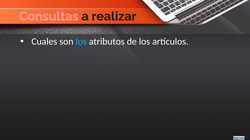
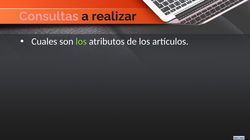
los colour: light blue -> light green (81, 42)
